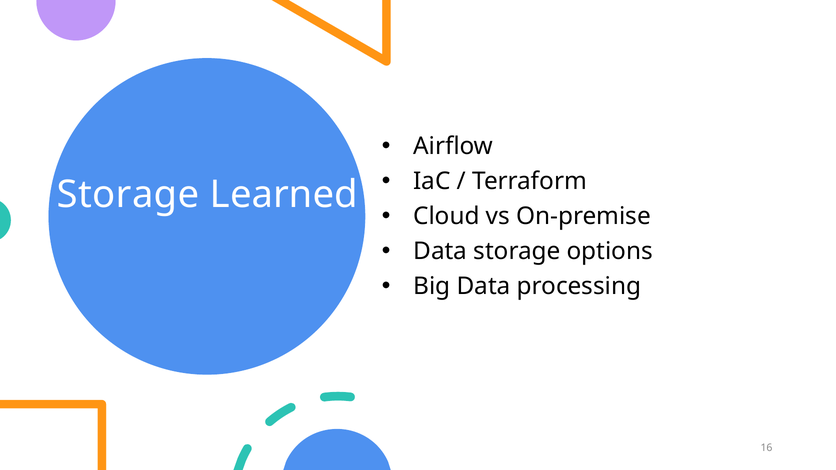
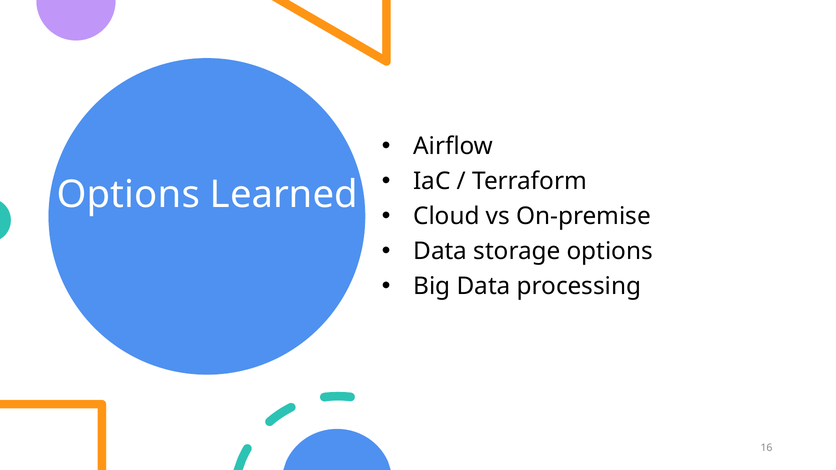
Storage: Storage -> Options (128, 195)
